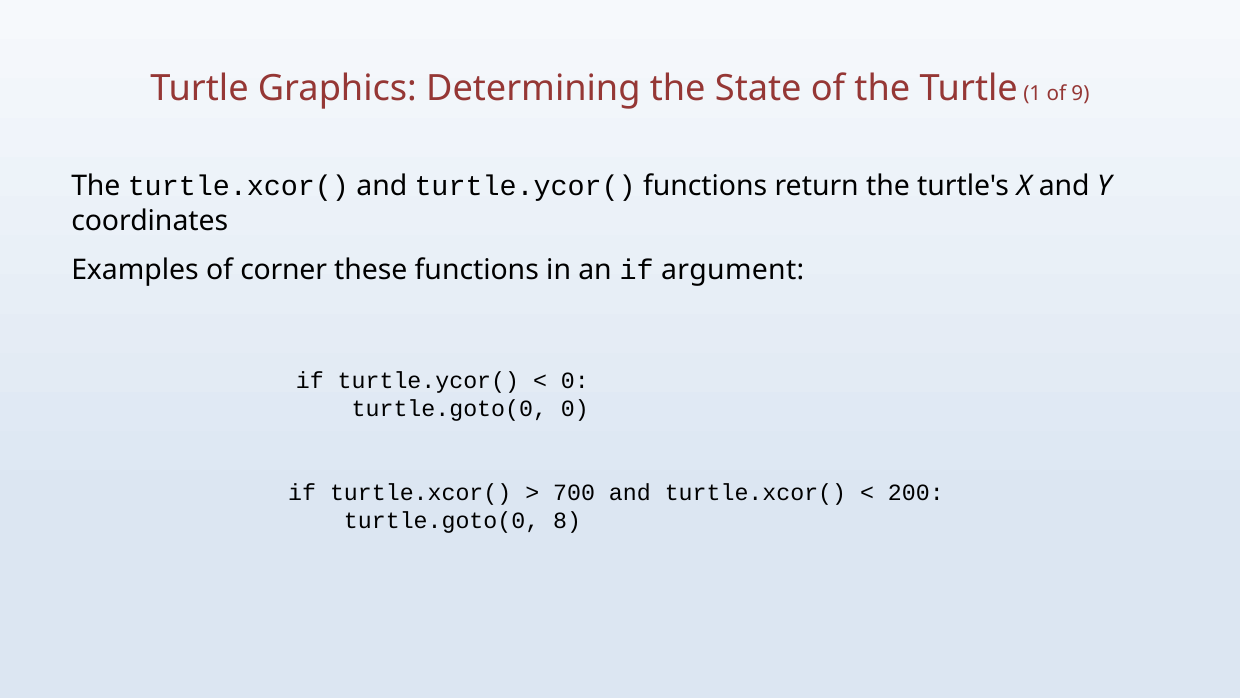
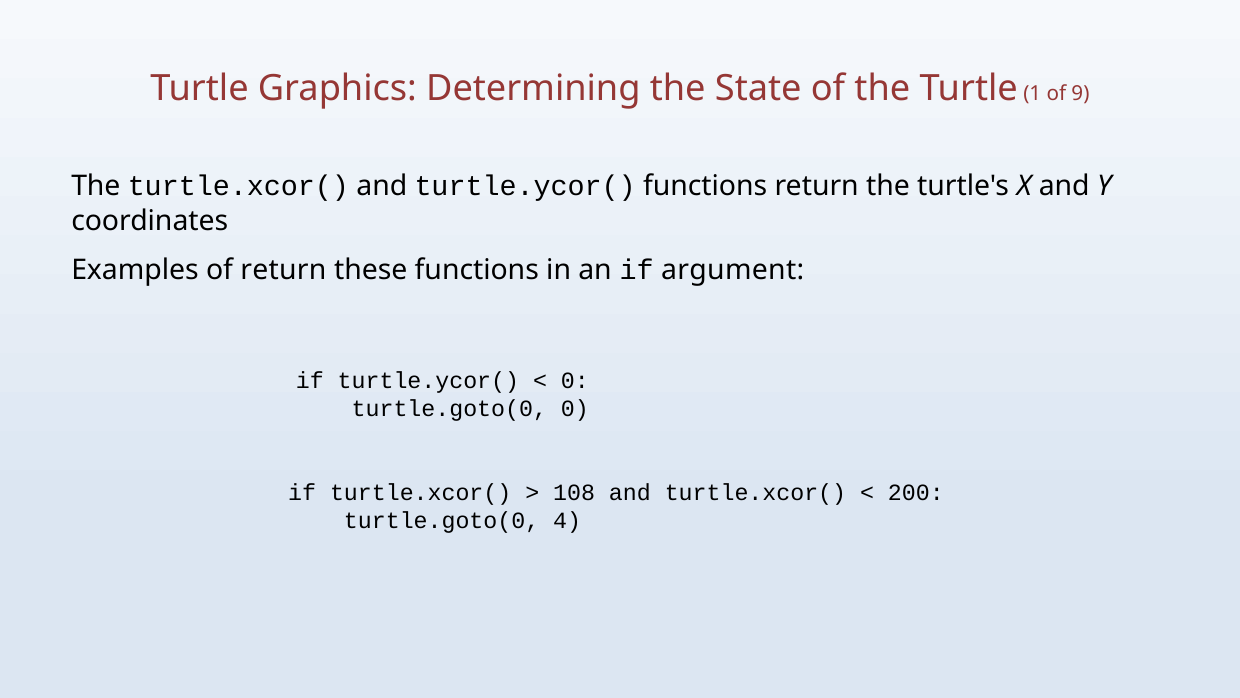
of corner: corner -> return (283, 270)
700: 700 -> 108 (574, 493)
8: 8 -> 4 (567, 521)
